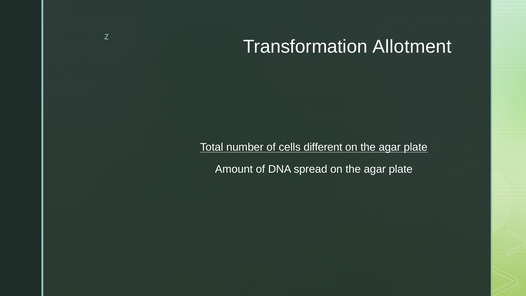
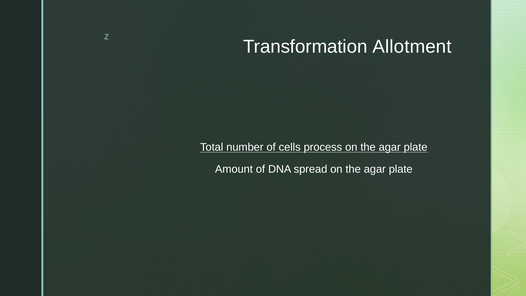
different: different -> process (323, 147)
